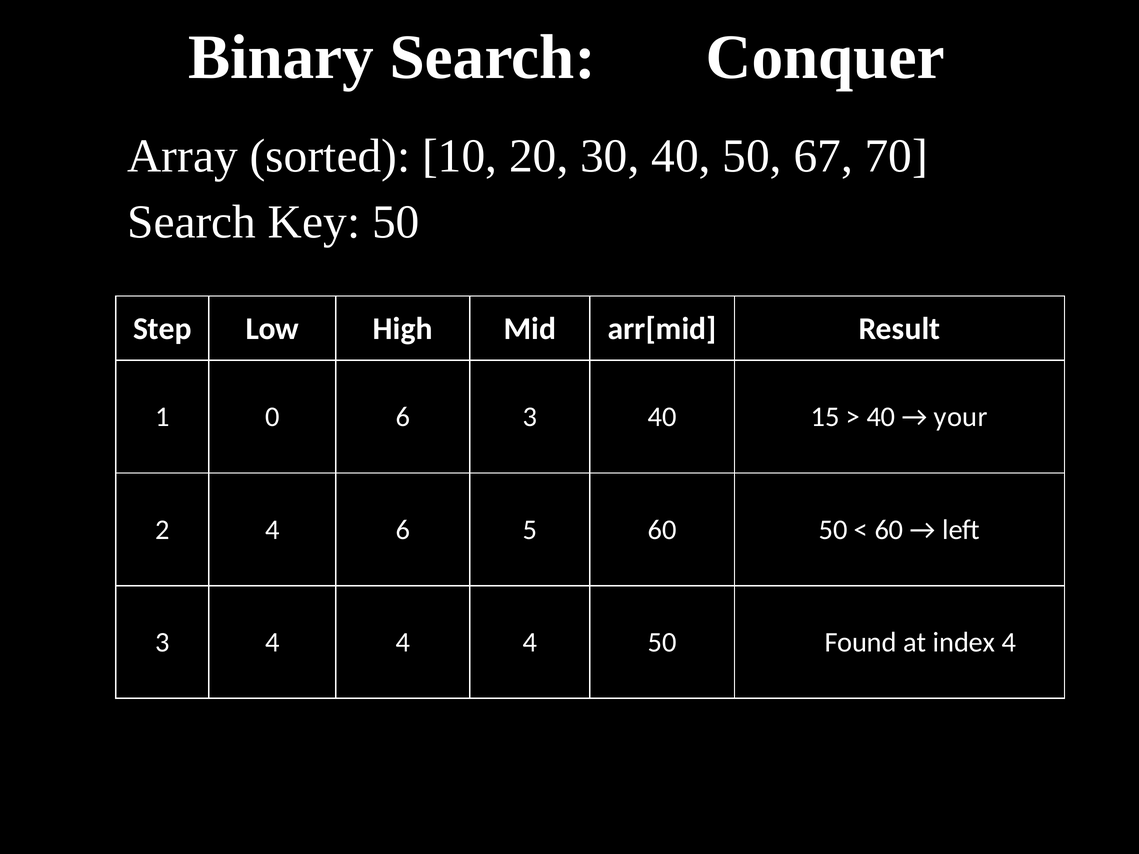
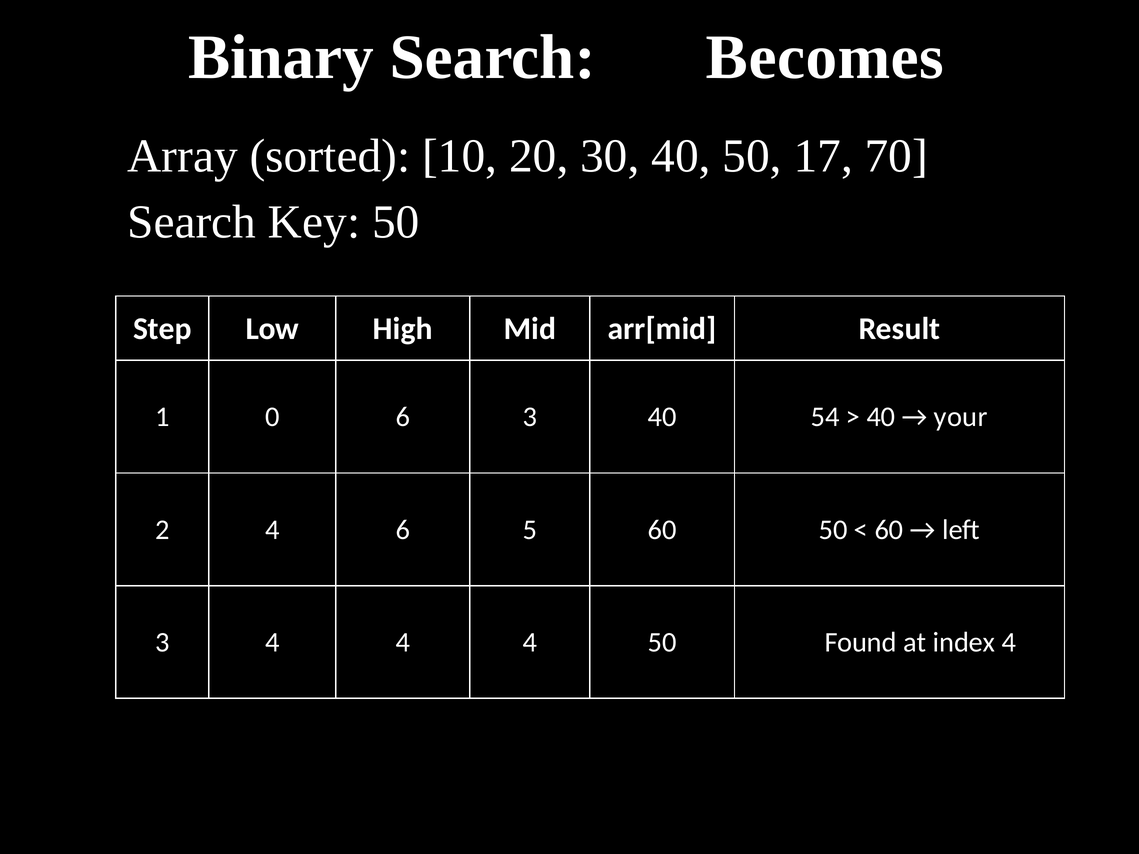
Conquer: Conquer -> Becomes (825, 58)
67: 67 -> 17 (823, 156)
15: 15 -> 54 (825, 417)
